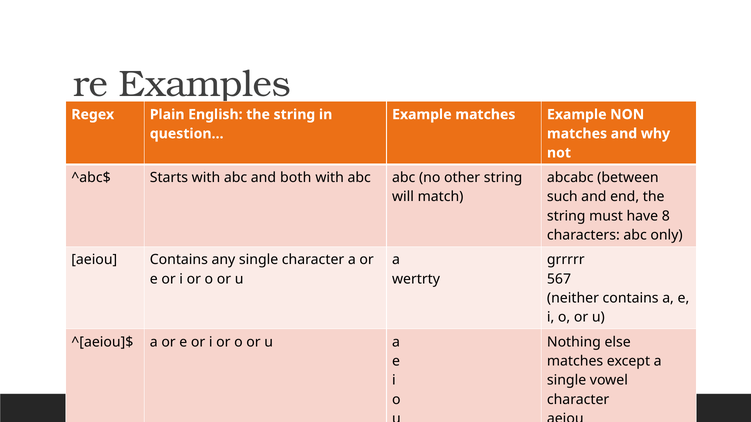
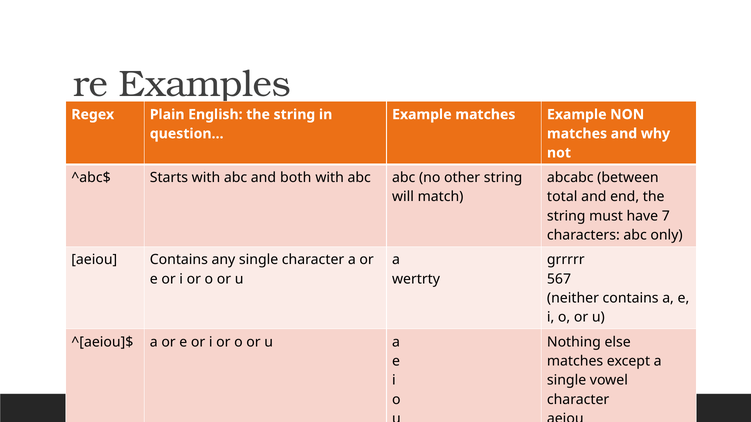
such: such -> total (562, 197)
8: 8 -> 7 (666, 216)
